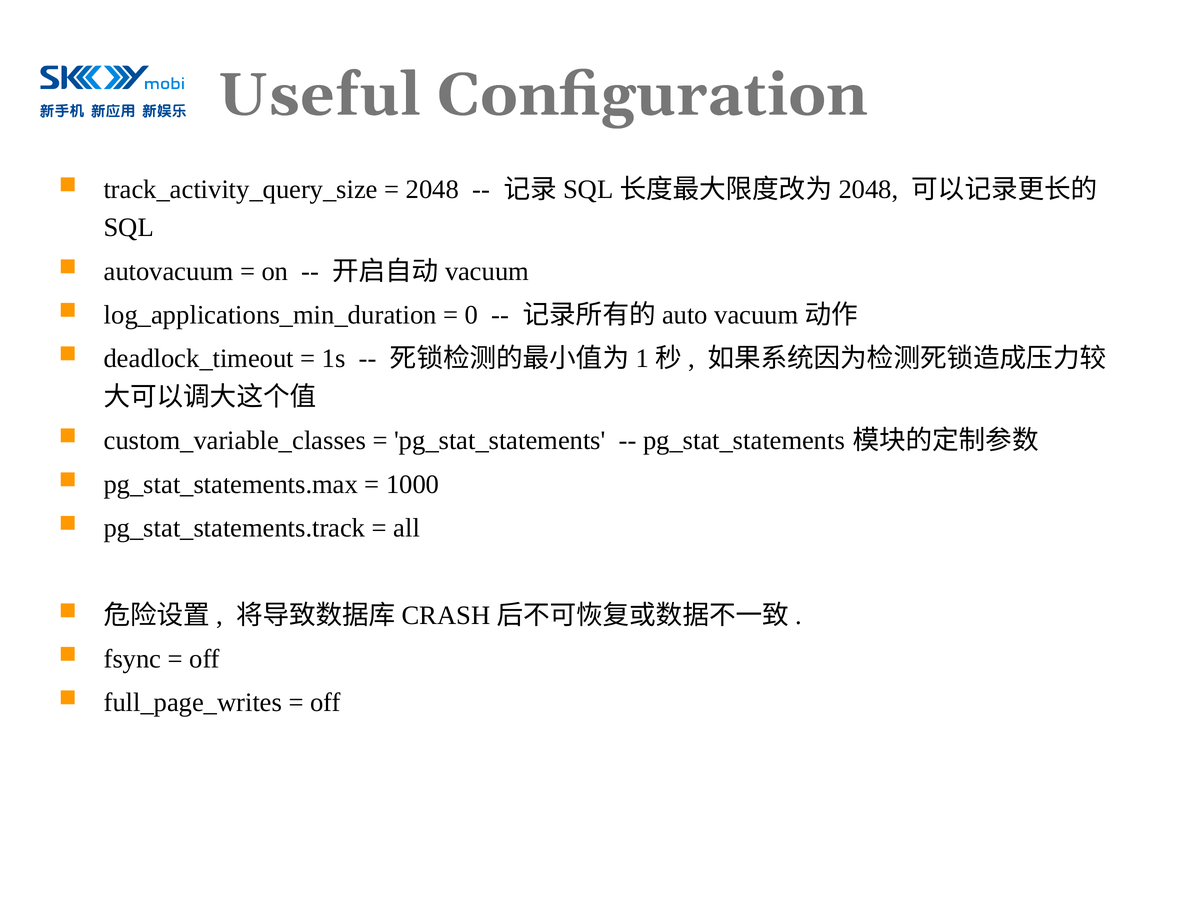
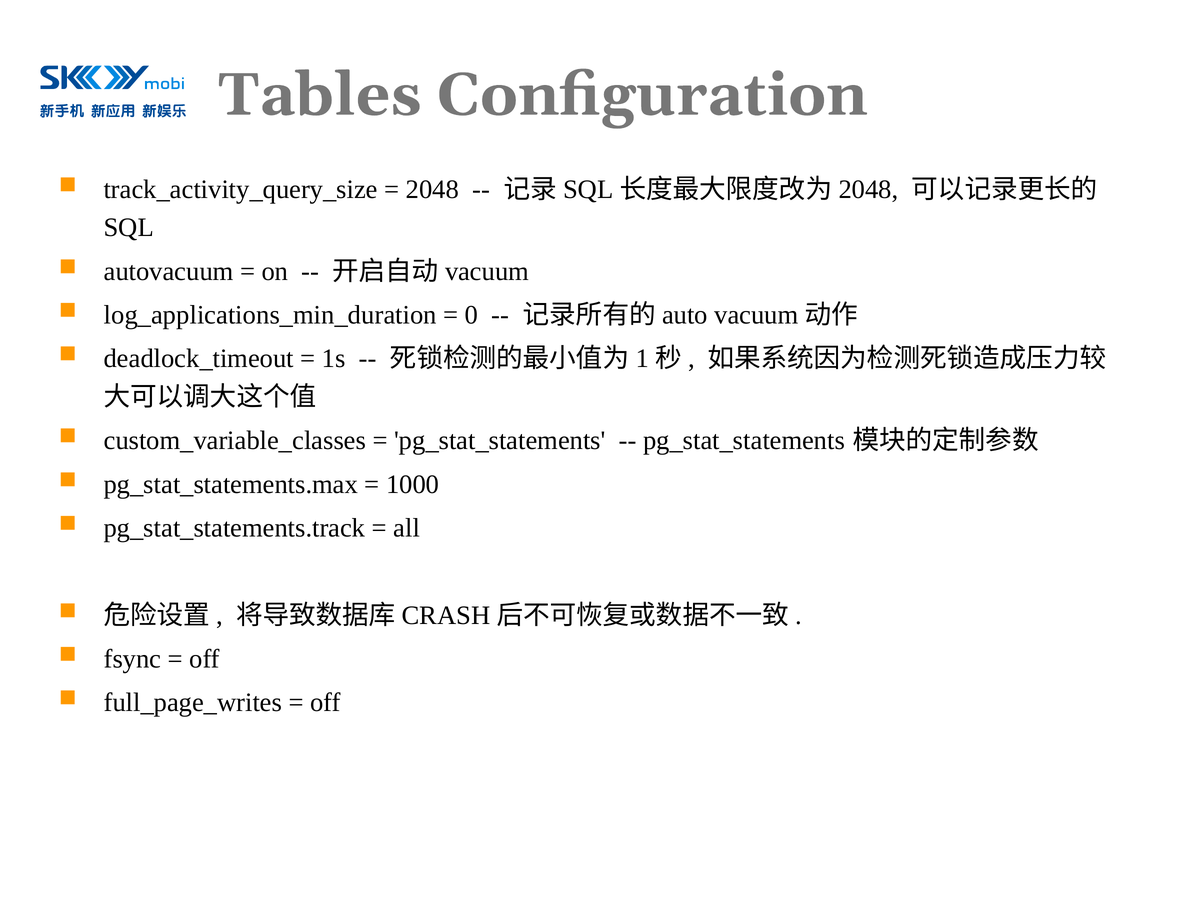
Useful: Useful -> Tables (320, 95)
